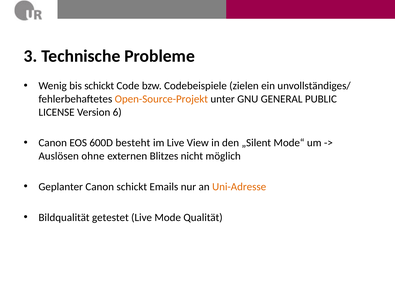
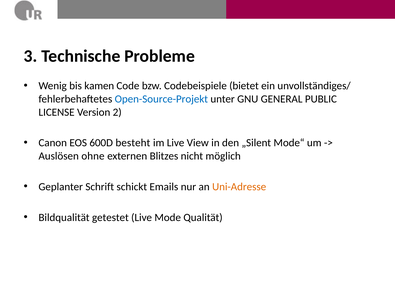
bis schickt: schickt -> kamen (99, 86)
zielen: zielen -> bietet (244, 86)
Open-Source-Projekt colour: orange -> blue (161, 99)
6: 6 -> 2 (117, 112)
Geplanter Canon: Canon -> Schrift (100, 187)
